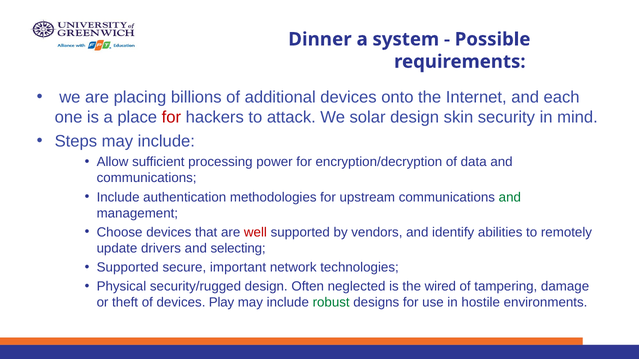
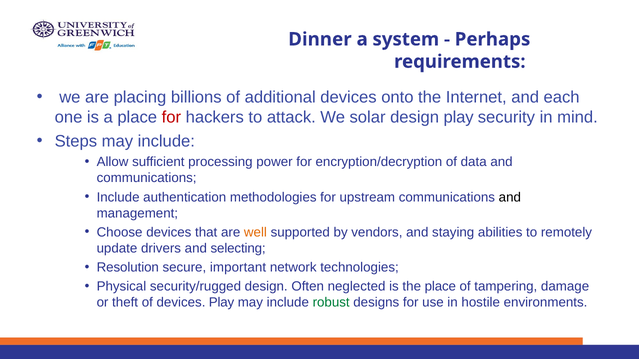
Possible: Possible -> Perhaps (493, 39)
design skin: skin -> play (459, 117)
and colour: green -> black (510, 197)
well colour: red -> orange (255, 233)
identify: identify -> staying (453, 233)
Supported: Supported -> Resolution (128, 268)
the wired: wired -> place (440, 287)
